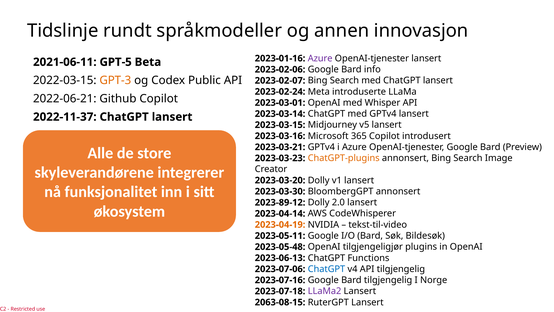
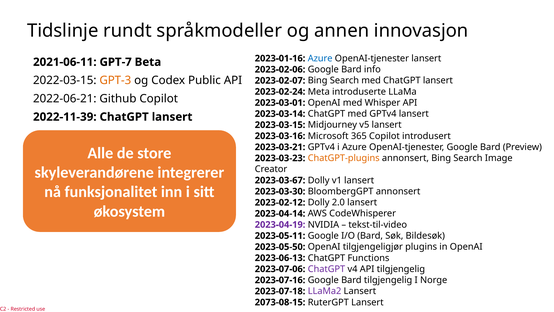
Azure colour: purple -> blue (320, 58)
GPT-5: GPT-5 -> GPT-7 (116, 62)
2022-11-37: 2022-11-37 -> 2022-11-39 (65, 117)
2023-03-20: 2023-03-20 -> 2023-03-67 (280, 180)
2023-89-12: 2023-89-12 -> 2023-02-12 (280, 202)
2023-04-19 colour: orange -> purple (280, 224)
2023-05-48: 2023-05-48 -> 2023-05-50 (280, 247)
ChatGPT colour: blue -> purple (326, 269)
2063-08-15: 2063-08-15 -> 2073-08-15 (280, 302)
